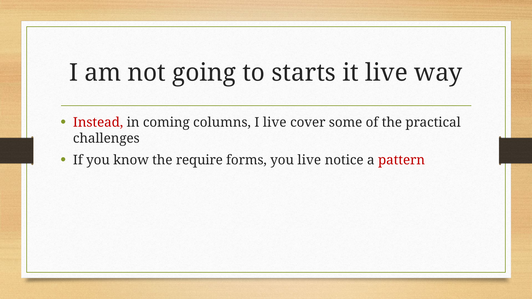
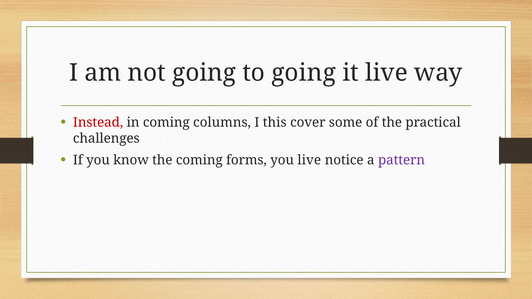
to starts: starts -> going (304, 73)
I live: live -> this (275, 122)
the require: require -> coming (199, 160)
pattern colour: red -> purple (402, 160)
